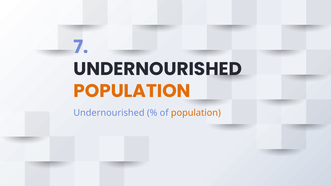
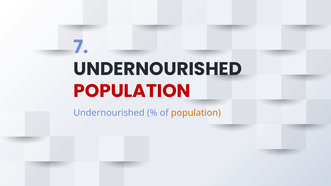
POPULATION colour: orange -> red (132, 91)
